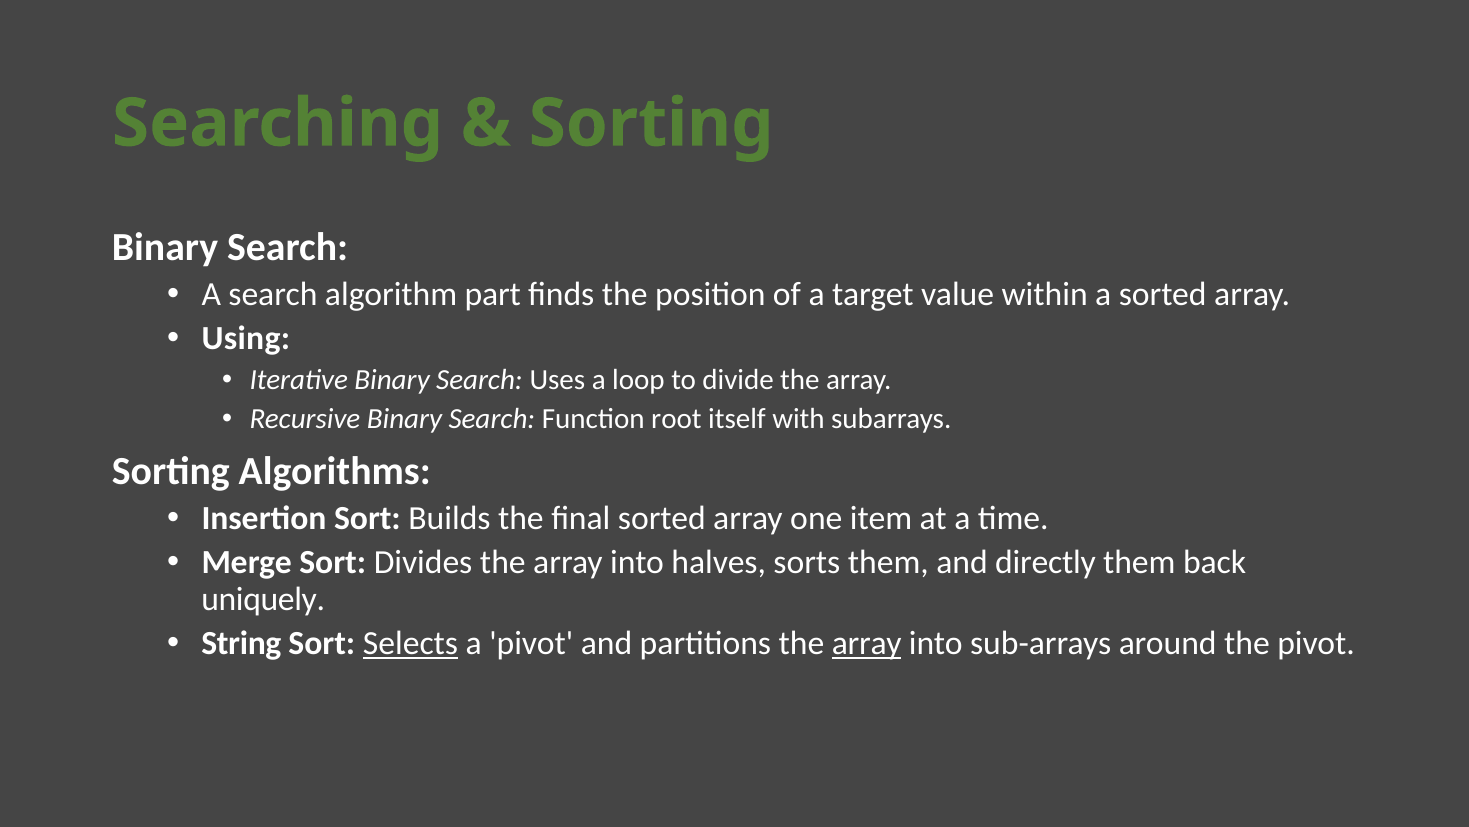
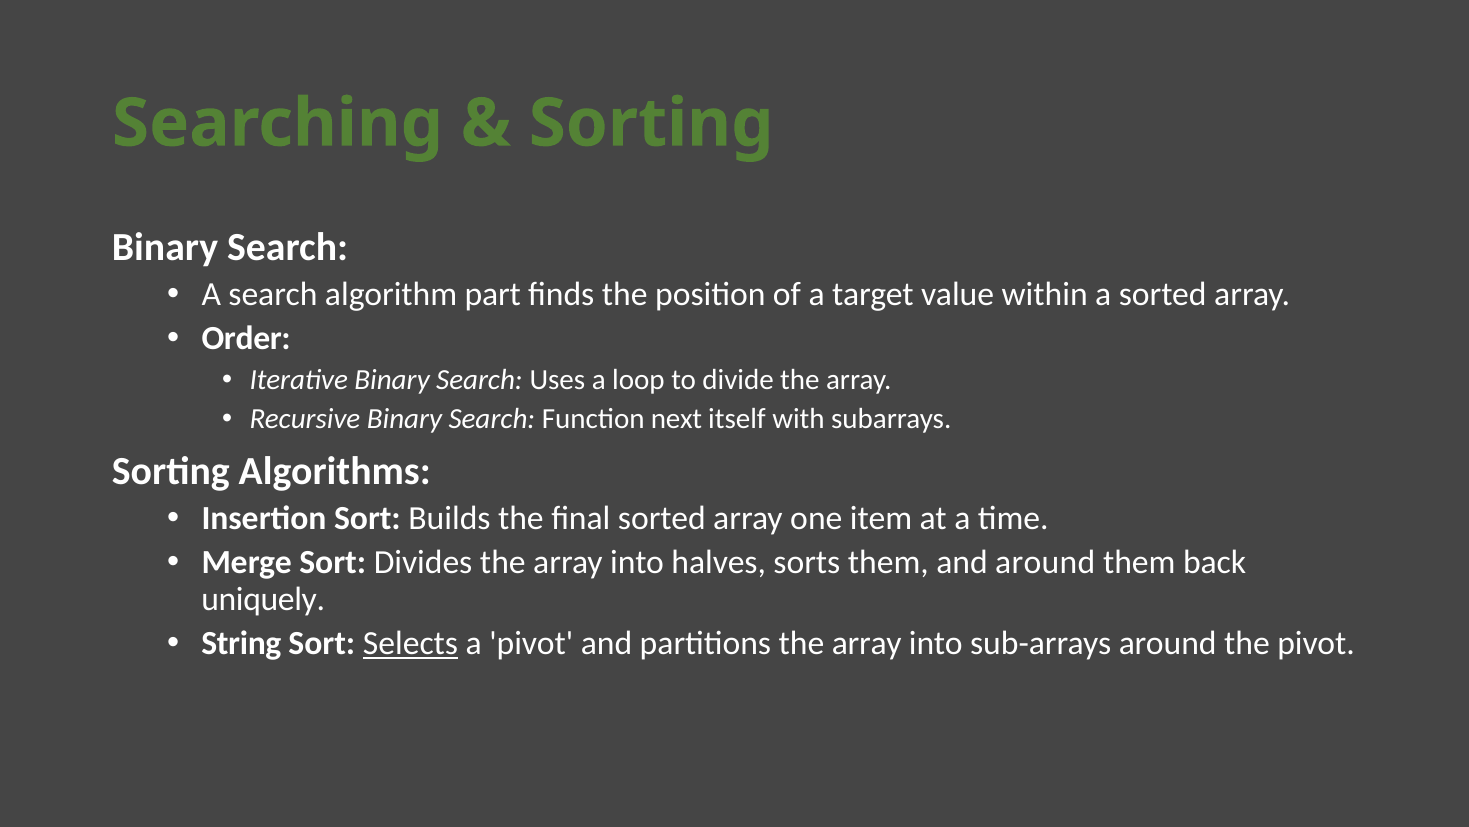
Using: Using -> Order (246, 338)
root: root -> next (677, 419)
and directly: directly -> around (1045, 562)
array underline: present -> none (867, 643)
